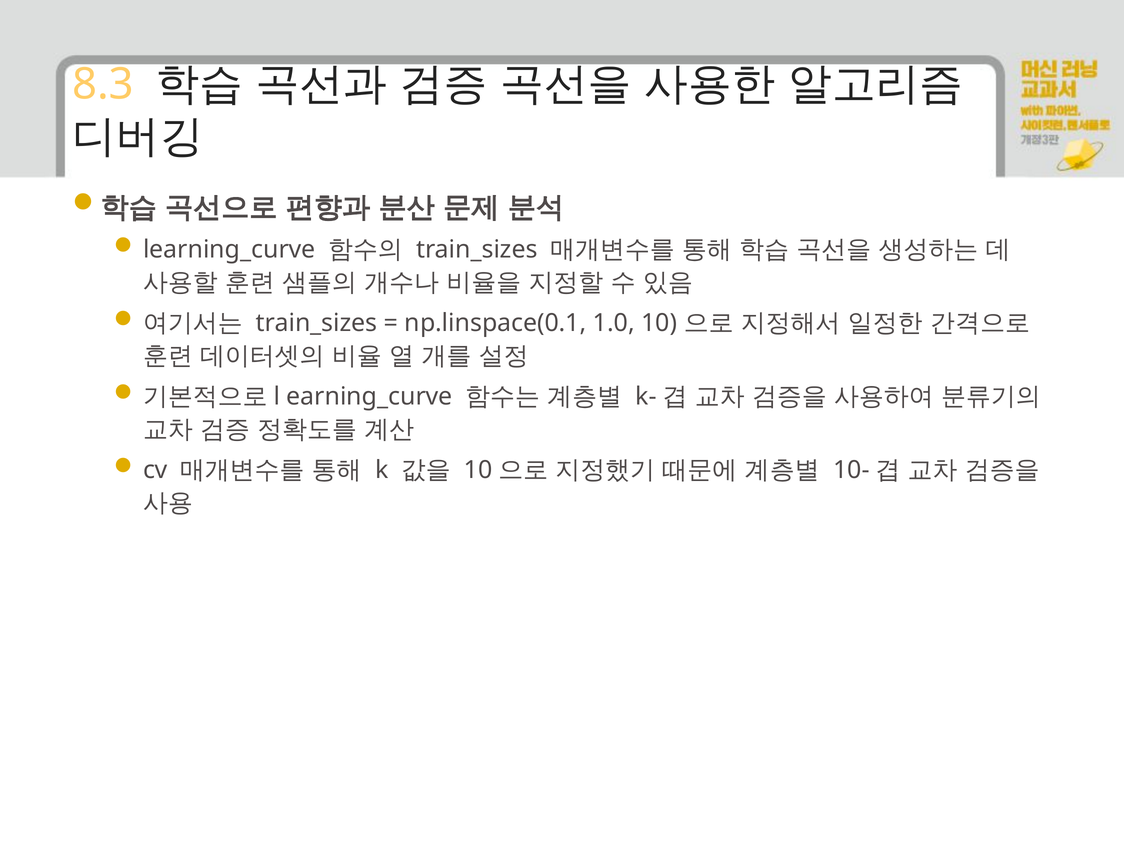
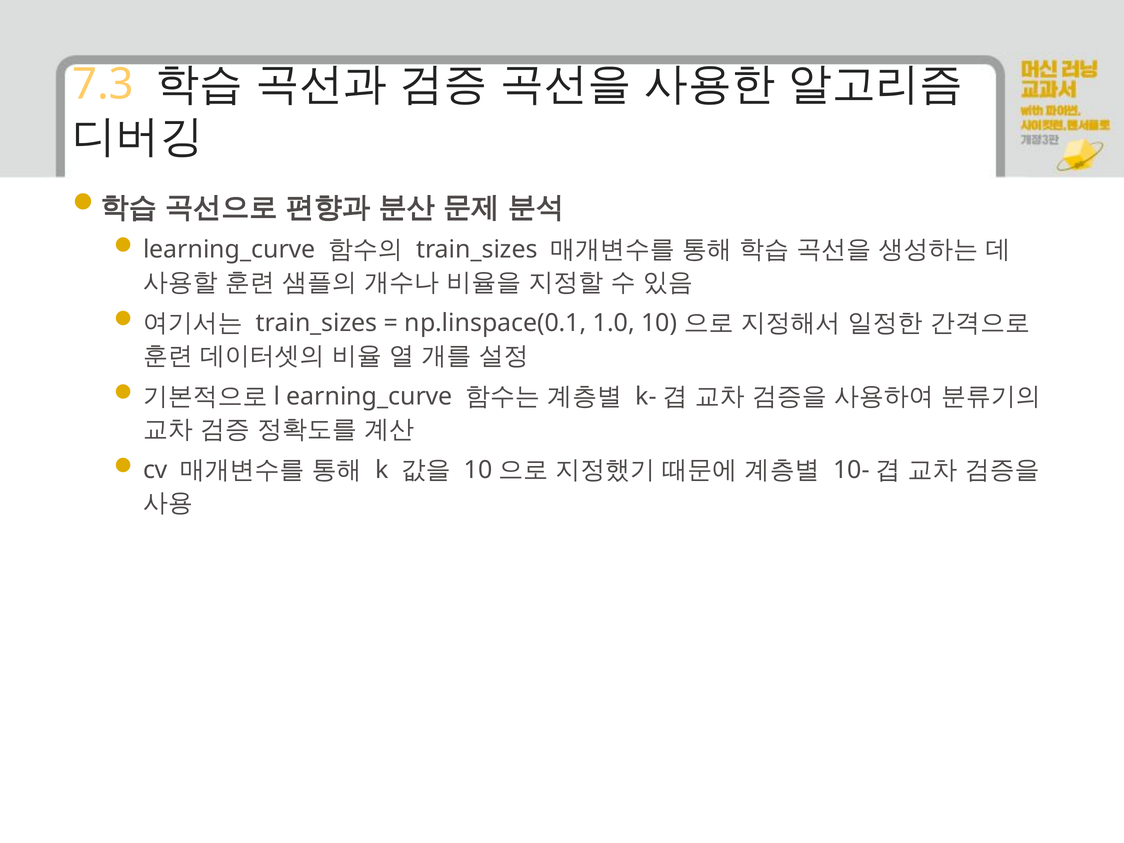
8.3: 8.3 -> 7.3 (103, 85)
